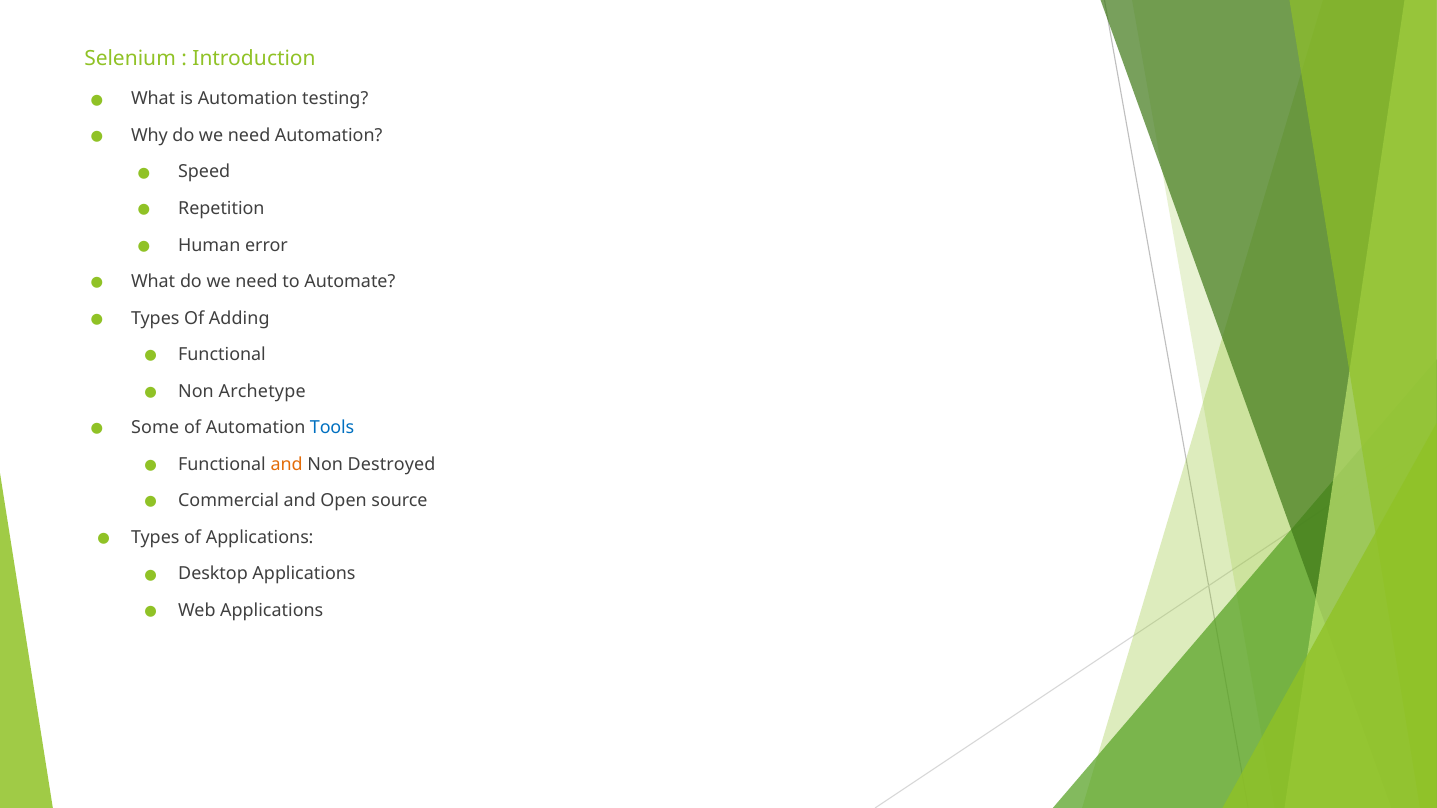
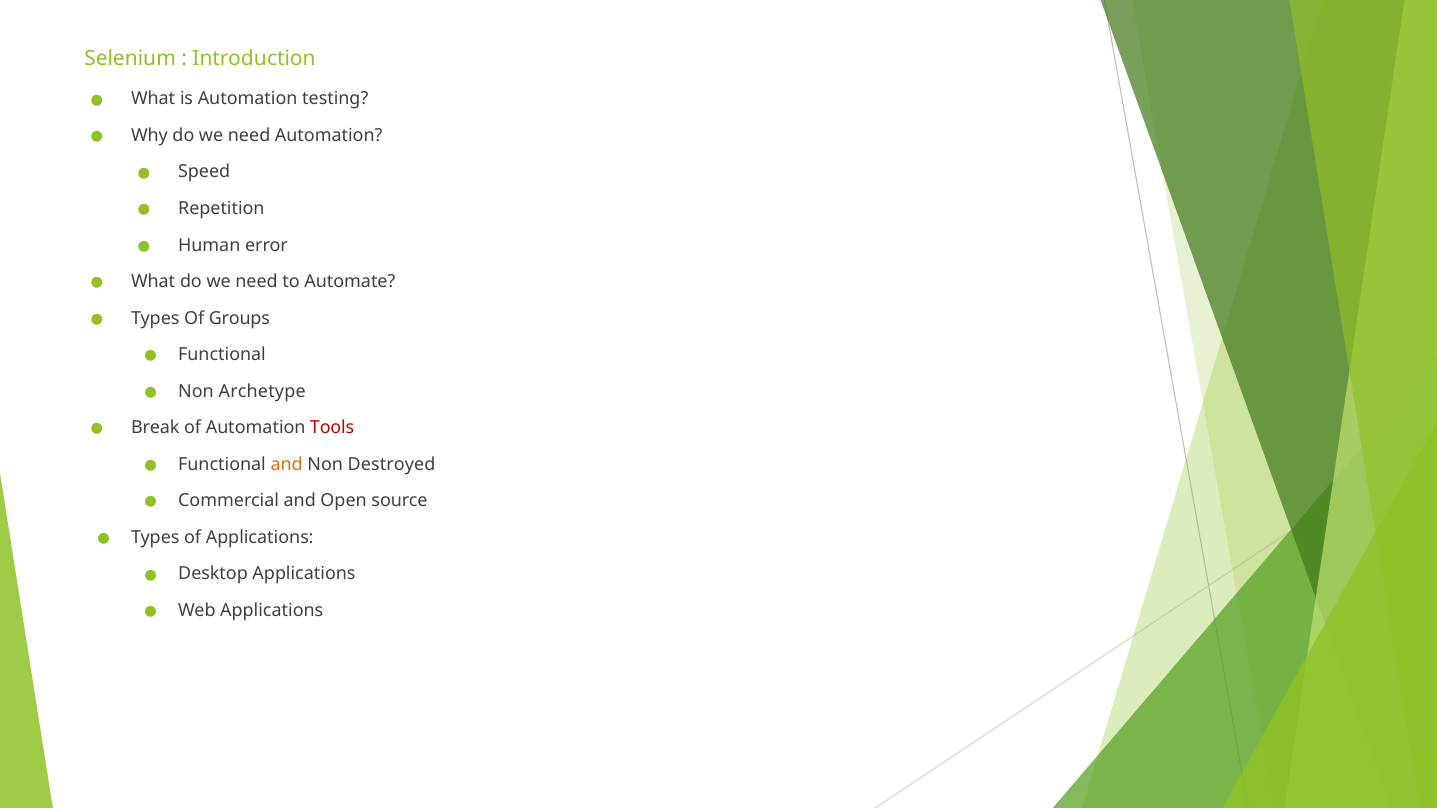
Adding: Adding -> Groups (239, 318)
Some: Some -> Break (155, 428)
Tools colour: blue -> red (332, 428)
